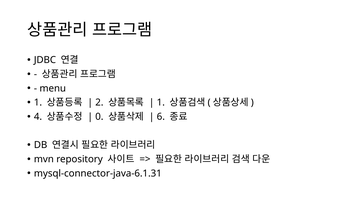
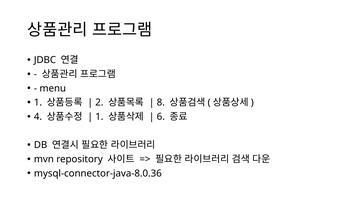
1: 1 -> 8 (161, 102)
0: 0 -> 1 (99, 117)
mysql-connector-java-6.1.31: mysql-connector-java-6.1.31 -> mysql-connector-java-8.0.36 (98, 173)
